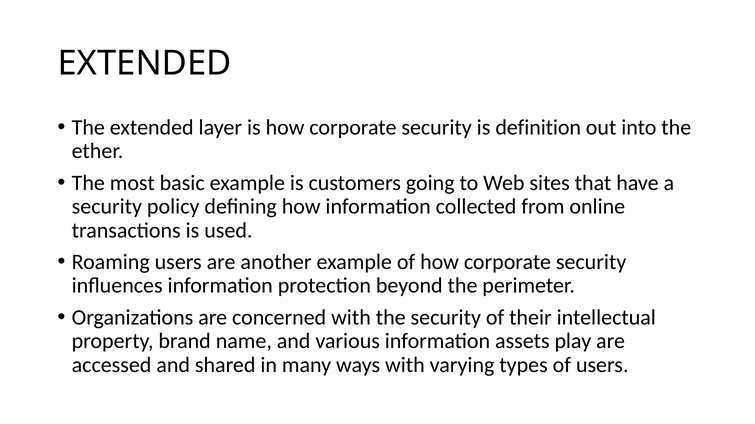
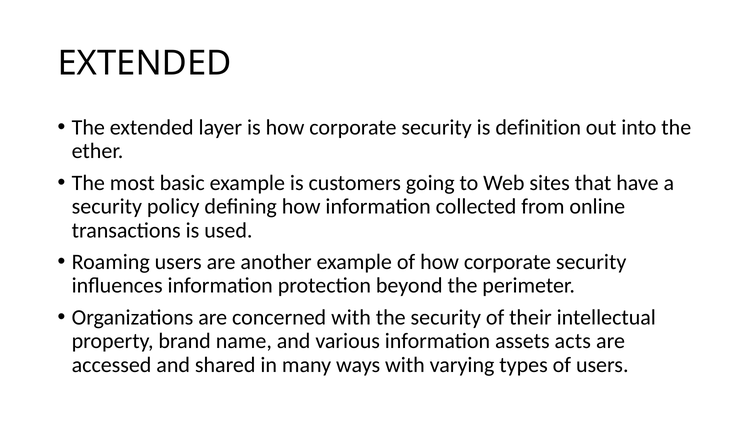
play: play -> acts (573, 342)
